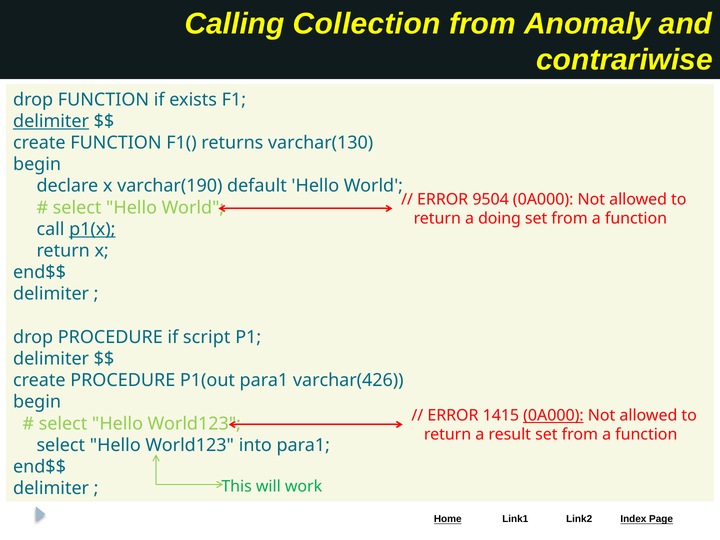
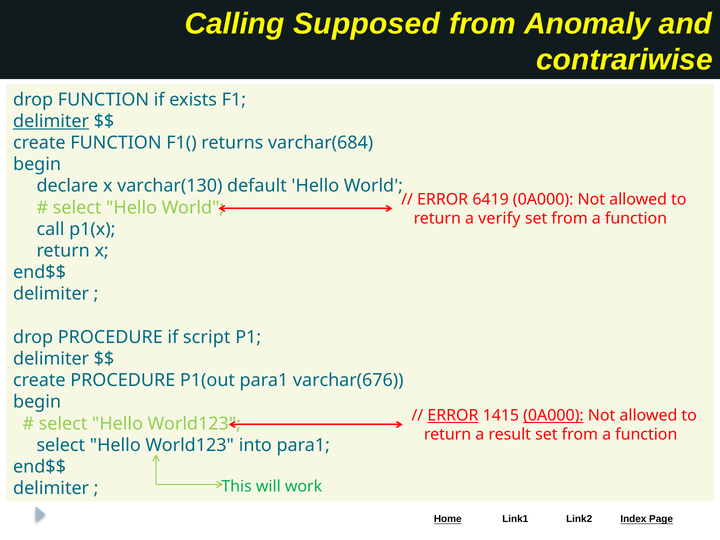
Collection: Collection -> Supposed (367, 24)
varchar(130: varchar(130 -> varchar(684 (321, 143)
varchar(190: varchar(190 -> varchar(130 (170, 186)
9504: 9504 -> 6419 (491, 199)
doing: doing -> verify (499, 219)
p1(x underline: present -> none (92, 229)
varchar(426: varchar(426 -> varchar(676 (348, 380)
ERROR underline: none -> present (453, 415)
